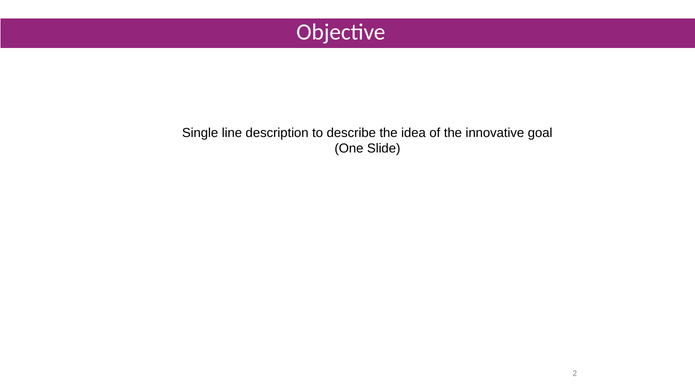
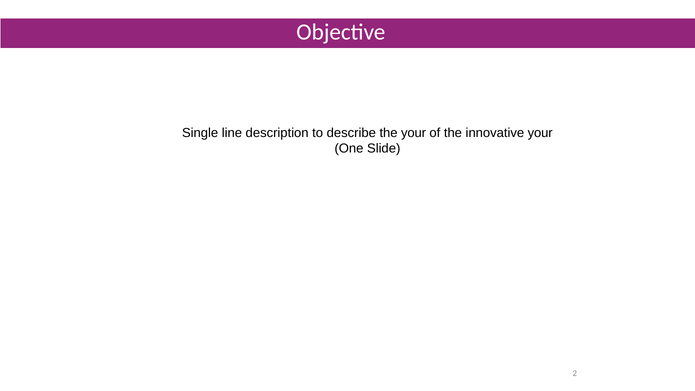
the idea: idea -> your (414, 133)
innovative goal: goal -> your (540, 133)
